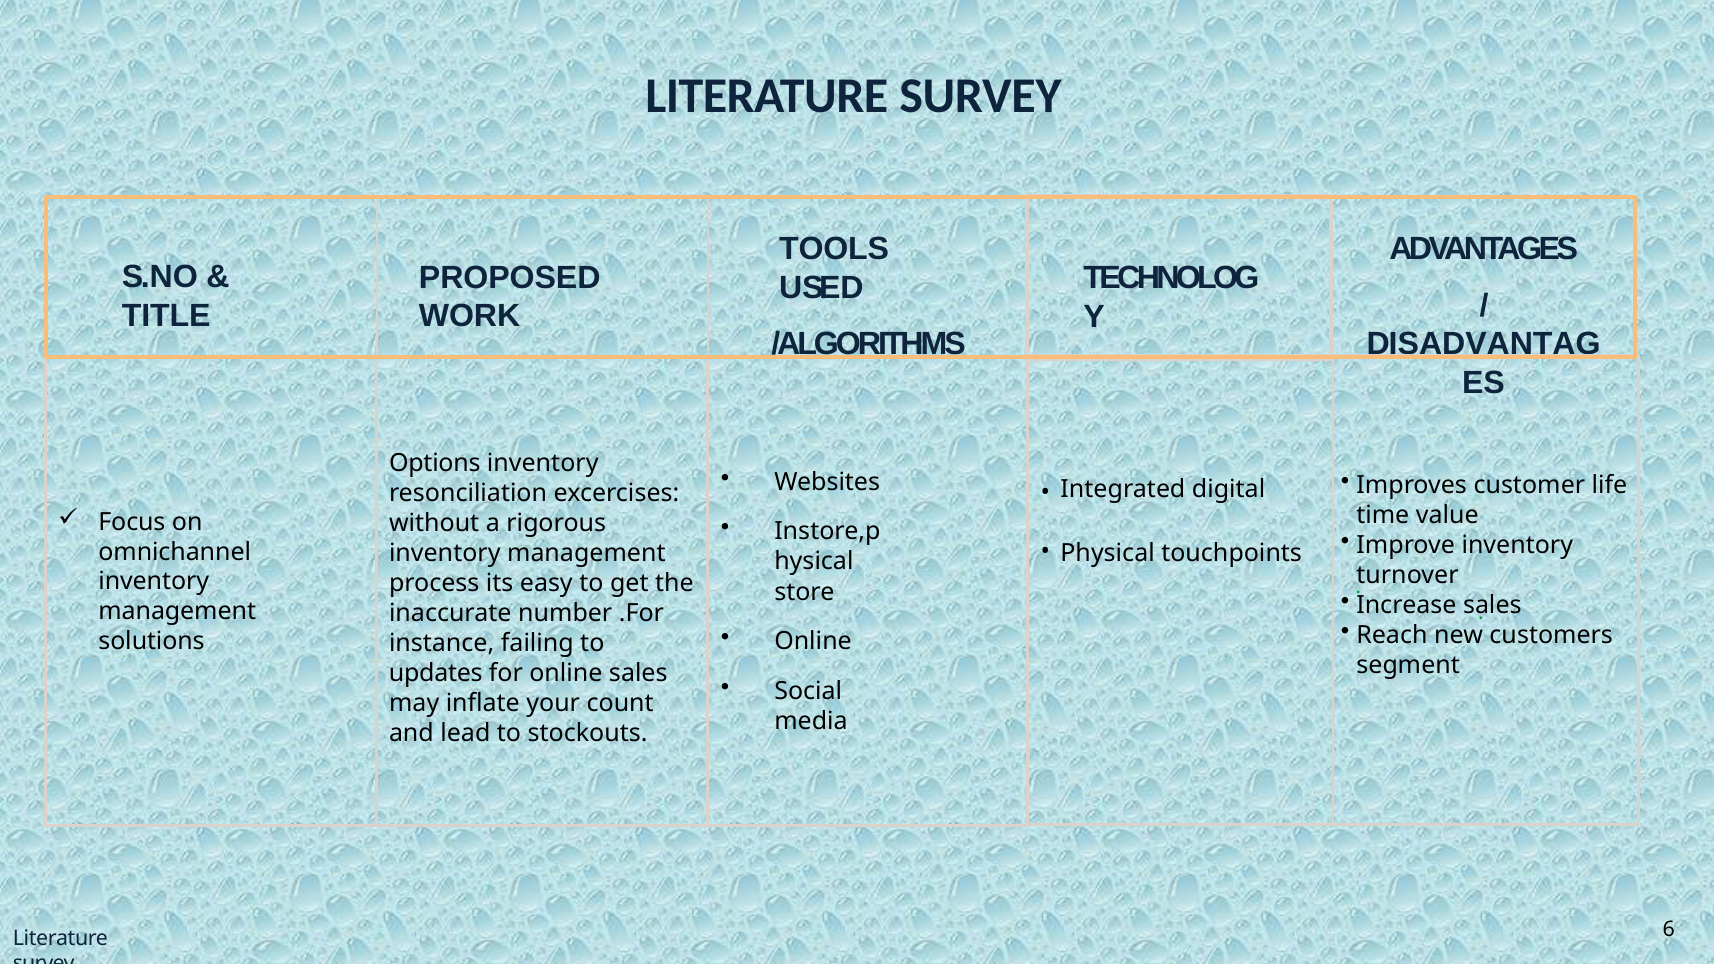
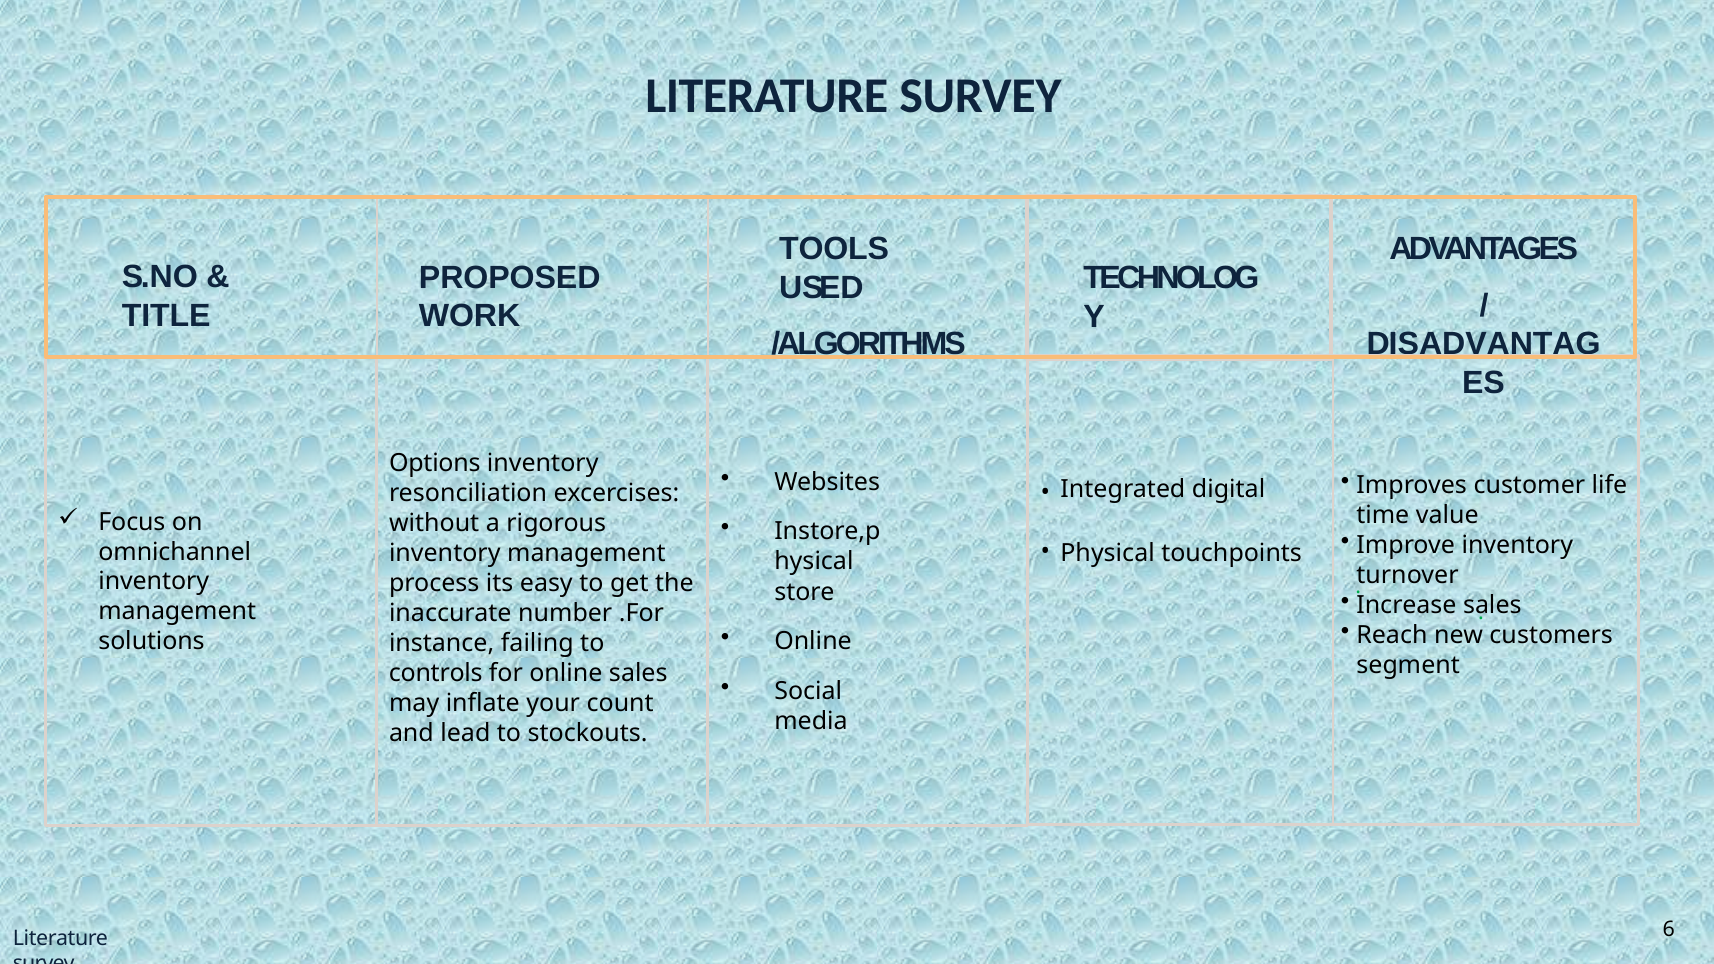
updates: updates -> controls (436, 673)
